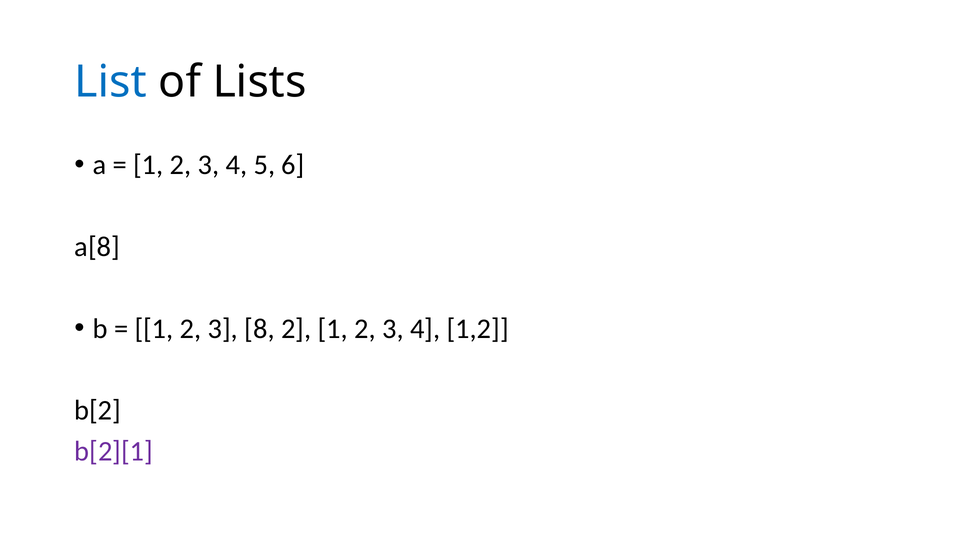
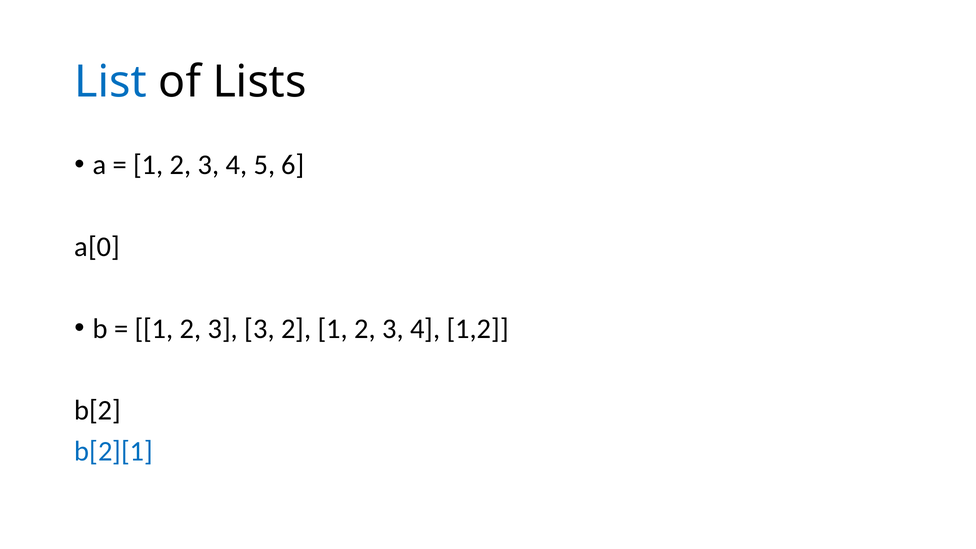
a[8: a[8 -> a[0 (97, 247)
3 8: 8 -> 3 (260, 329)
b[2][1 colour: purple -> blue (114, 451)
